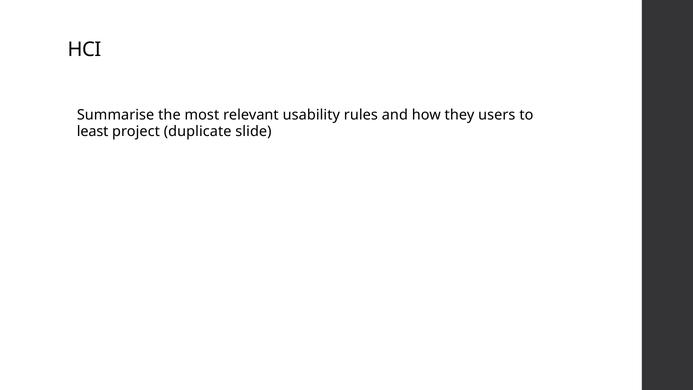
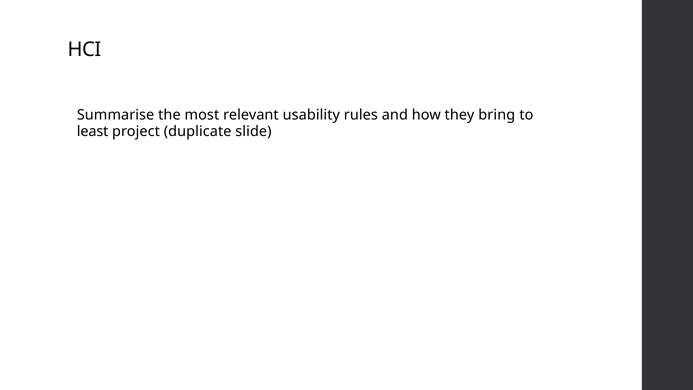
users: users -> bring (497, 115)
